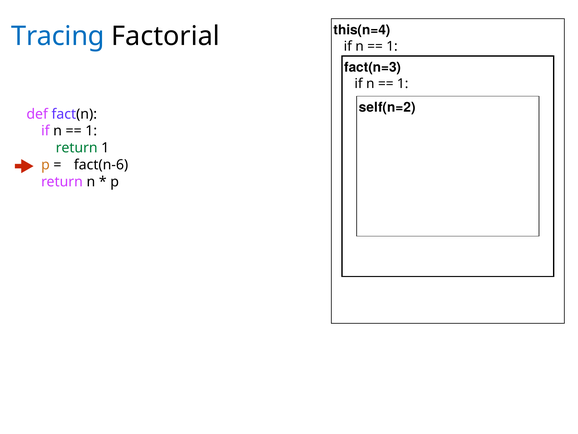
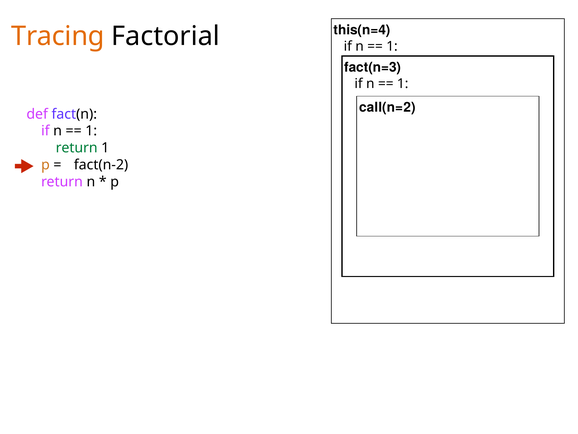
Tracing colour: blue -> orange (58, 36)
self(n=2: self(n=2 -> call(n=2 (387, 107)
fact(n-6: fact(n-6 -> fact(n-2 (101, 165)
